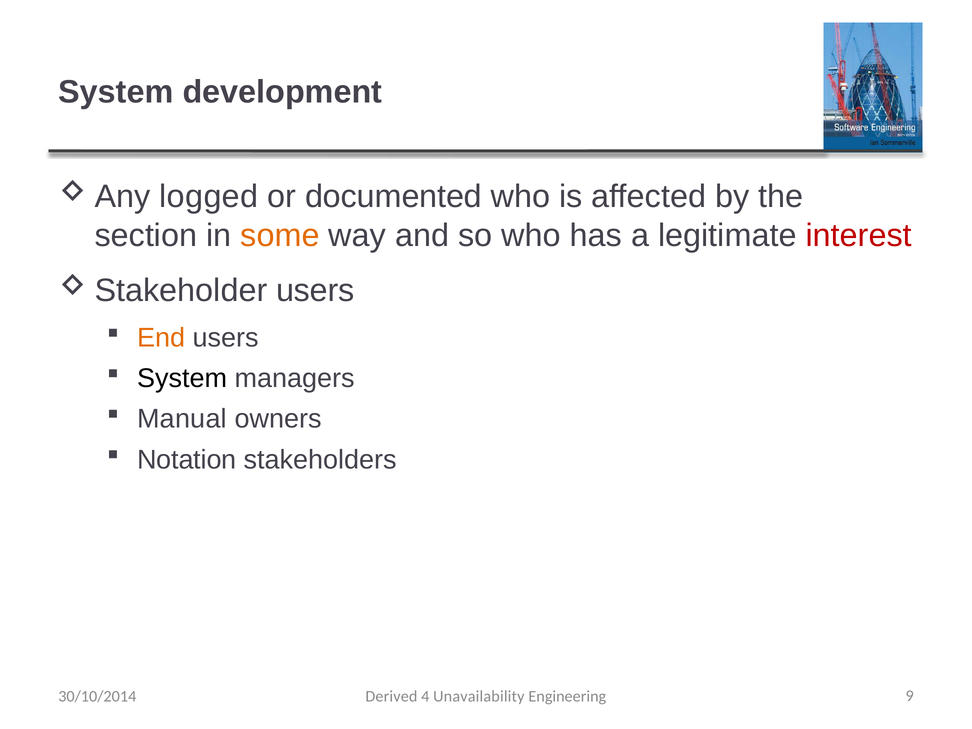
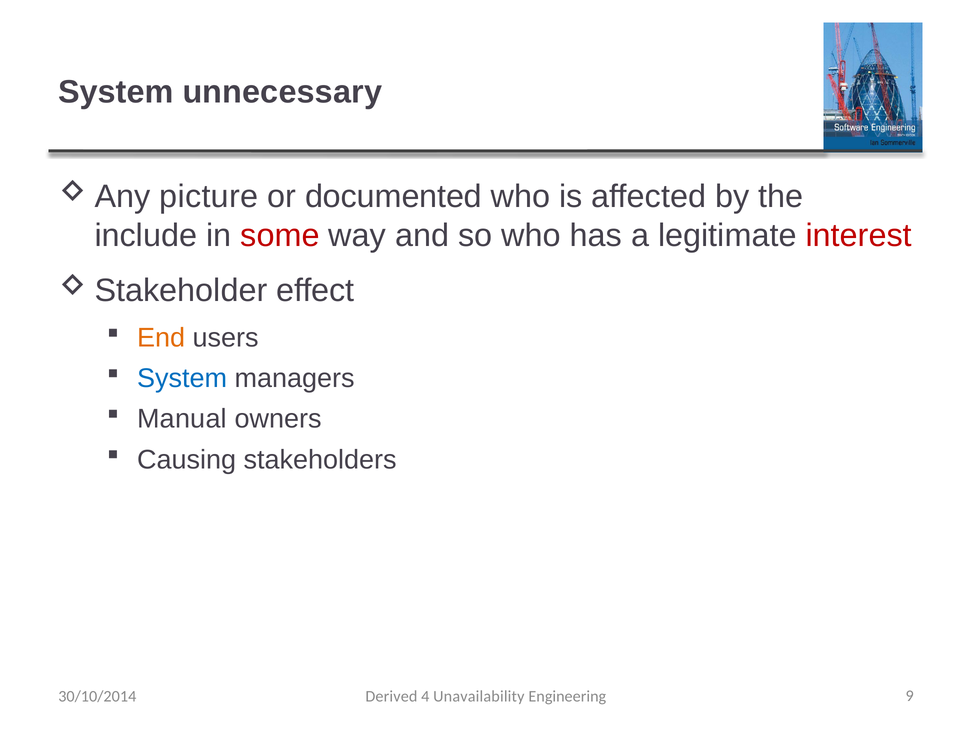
development: development -> unnecessary (282, 92)
logged: logged -> picture (209, 197)
section: section -> include (146, 235)
some colour: orange -> red (280, 235)
users: users -> effect (315, 291)
System colour: black -> blue (182, 379)
Notation: Notation -> Causing (187, 460)
